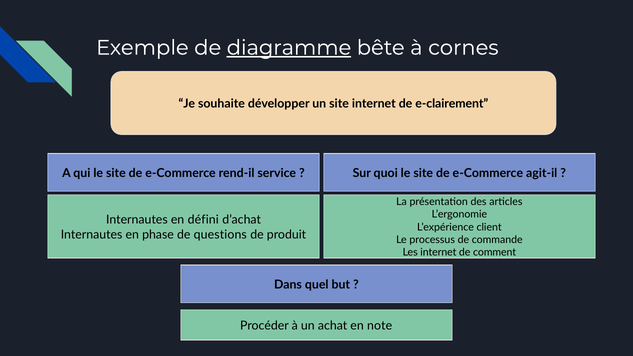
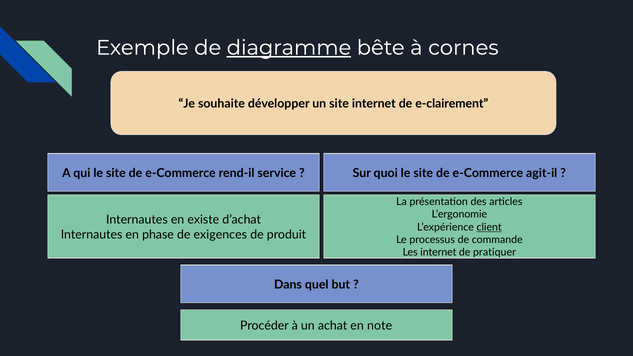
défini: défini -> existe (203, 220)
client underline: none -> present (489, 227)
questions: questions -> exigences (220, 235)
comment: comment -> pratiquer (495, 253)
